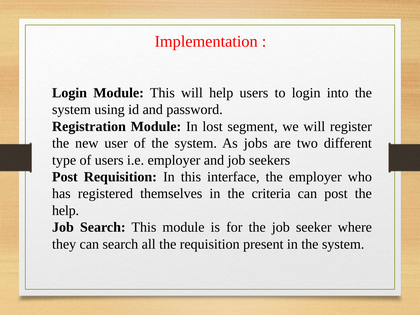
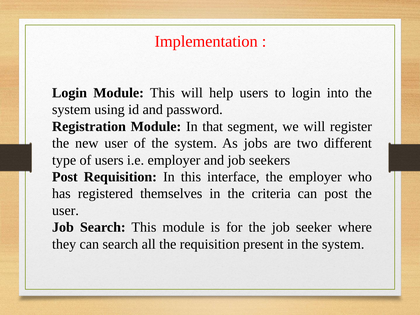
lost: lost -> that (213, 126)
help: help -> user (65, 210)
